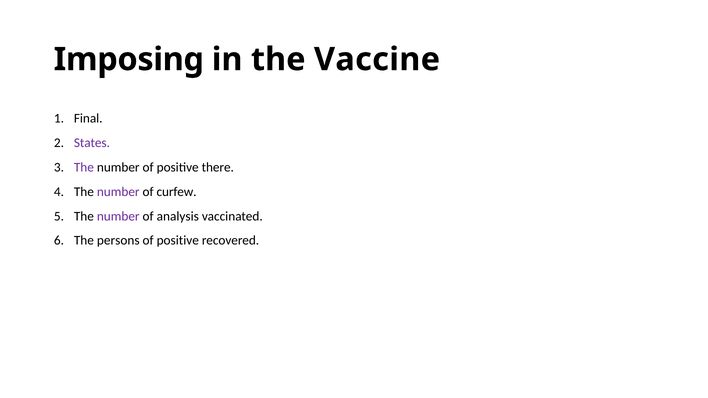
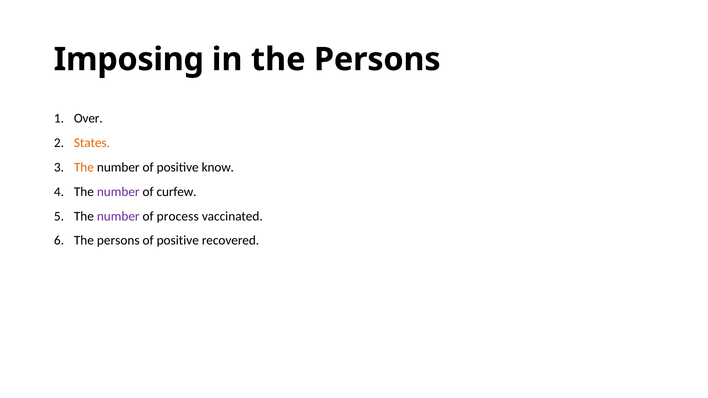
in the Vaccine: Vaccine -> Persons (377, 59)
Final: Final -> Over (88, 119)
States colour: purple -> orange (92, 143)
The colour: purple -> orange (84, 168)
there: there -> know (218, 168)
analysis: analysis -> process (178, 216)
